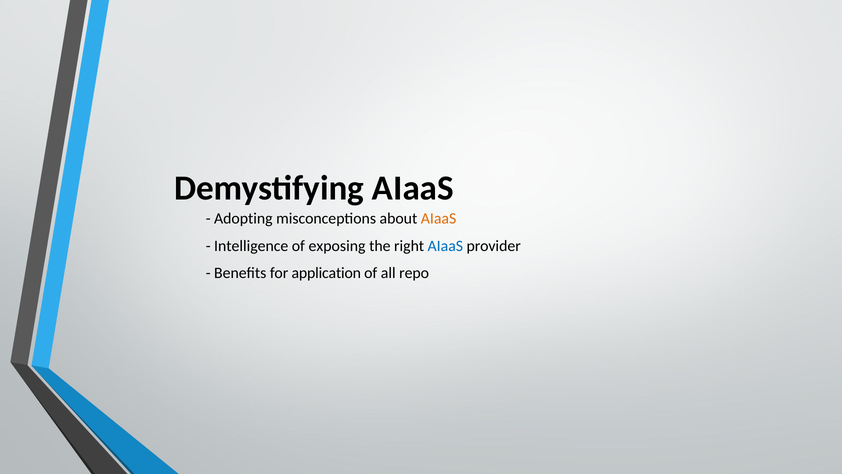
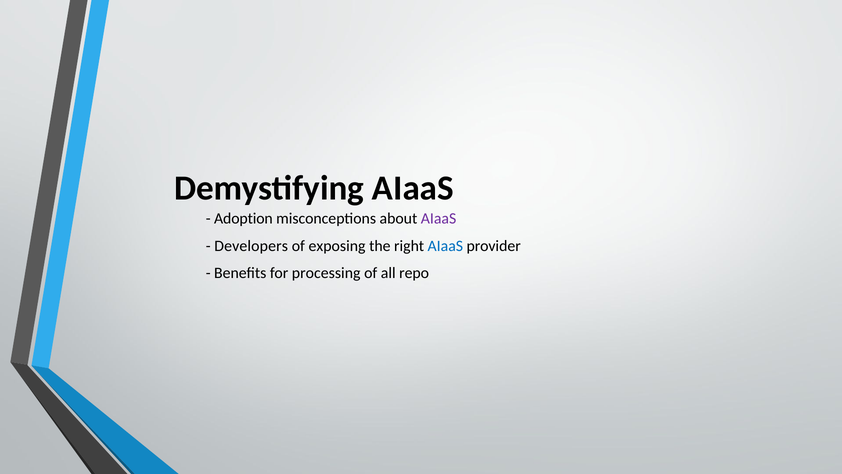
Adopting: Adopting -> Adoption (243, 218)
AIaaS colour: orange -> purple (439, 218)
Intelligence: Intelligence -> Developers (251, 246)
application: application -> processing (326, 273)
